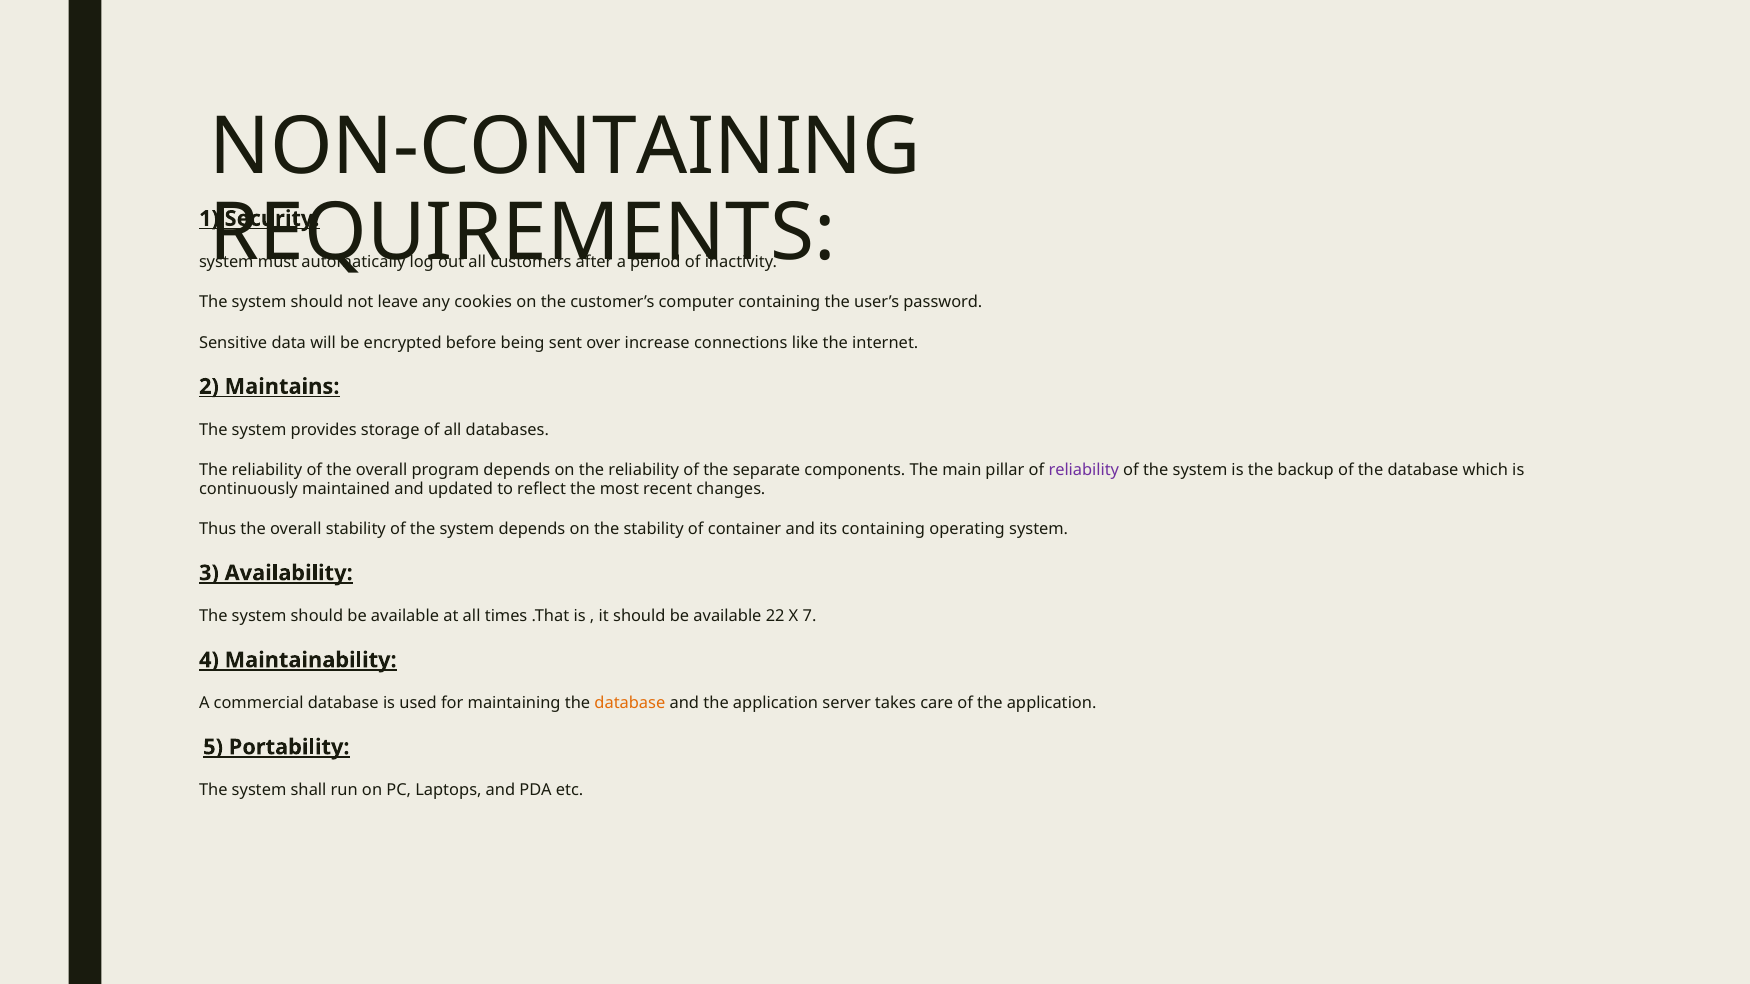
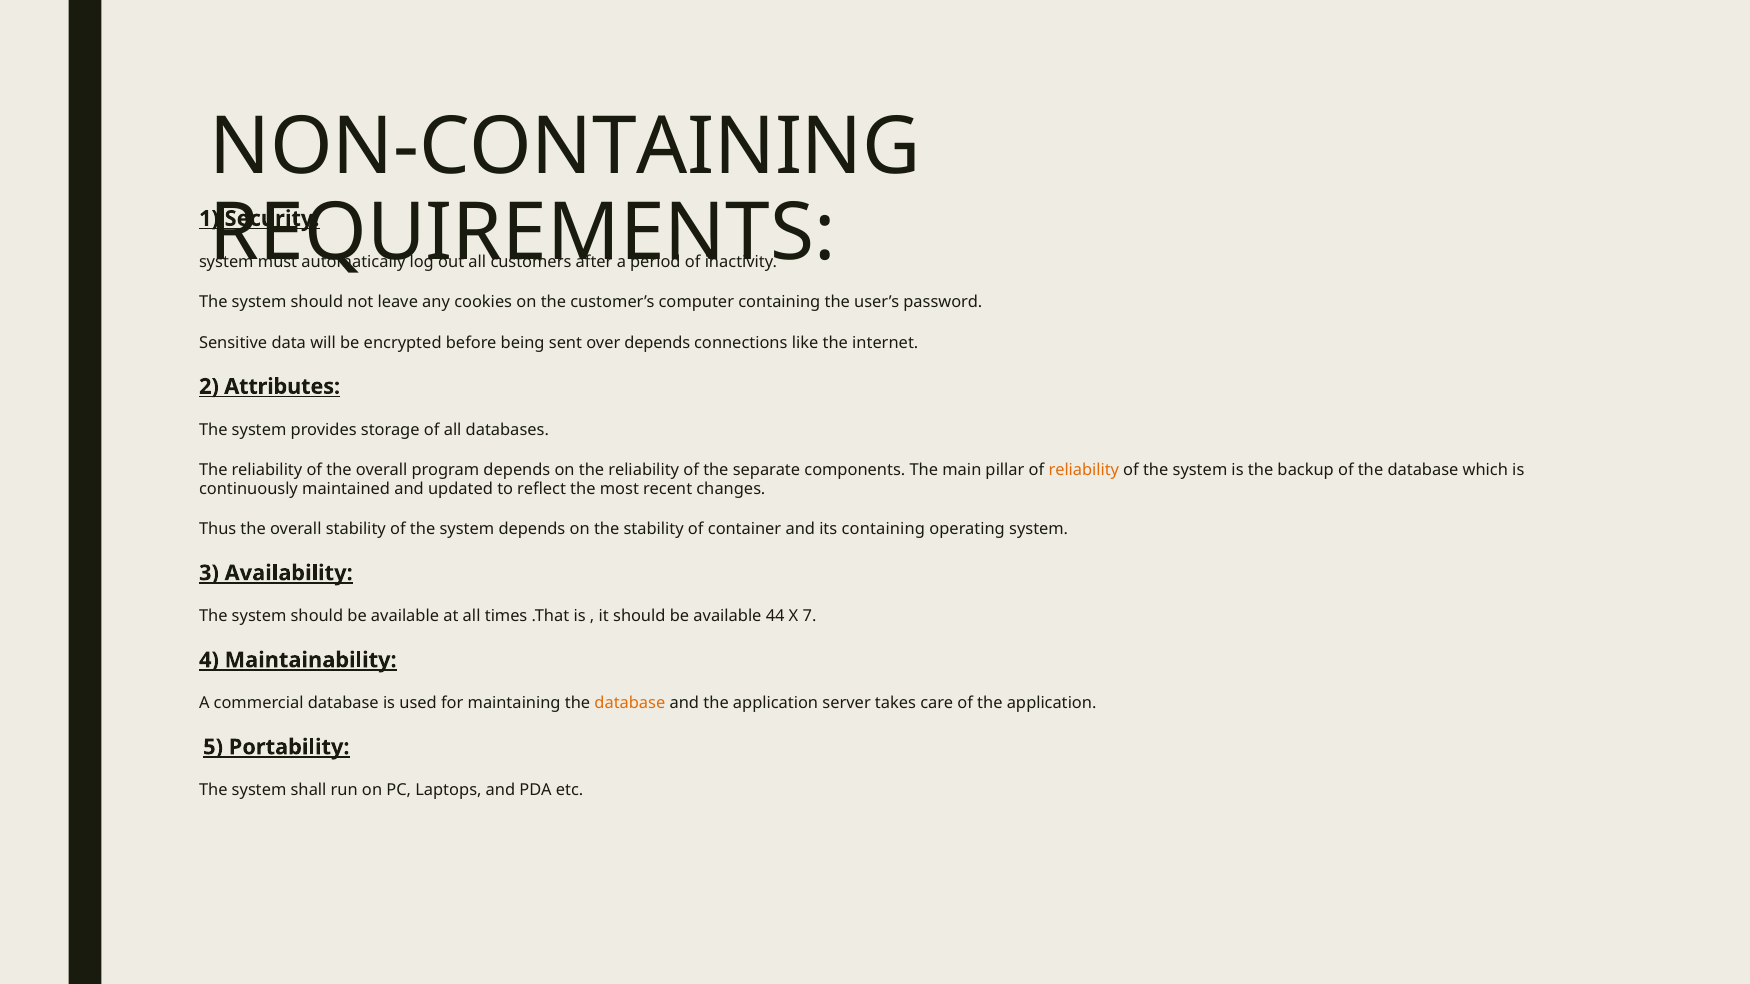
over increase: increase -> depends (657, 343)
Maintains: Maintains -> Attributes (282, 387)
reliability colour: purple -> orange (1084, 471)
22: 22 -> 44 (775, 617)
